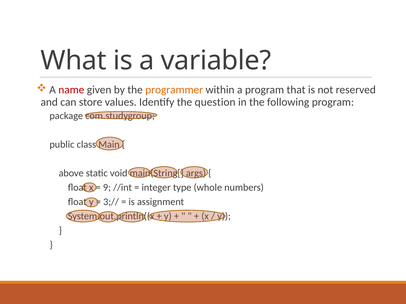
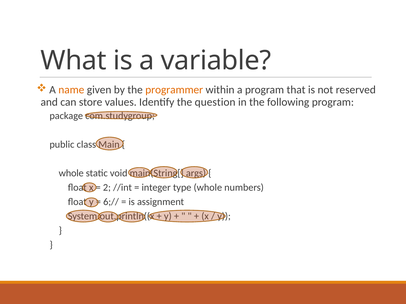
name colour: red -> orange (71, 90)
above: above -> whole (71, 173)
9: 9 -> 2 (107, 188)
3;//: 3;// -> 6;// (111, 202)
